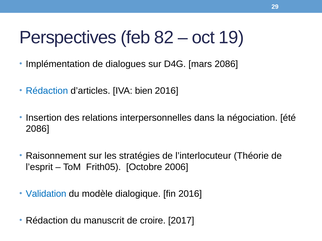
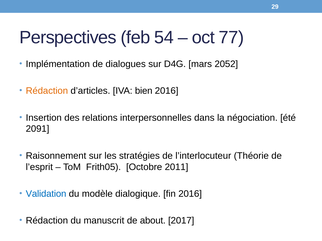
82: 82 -> 54 (164, 37)
19: 19 -> 77 (231, 37)
mars 2086: 2086 -> 2052 (226, 64)
Rédaction colour: blue -> orange (47, 91)
2086: 2086 -> 2091 (37, 129)
2006: 2006 -> 2011 (176, 167)
croire: croire -> about (153, 221)
